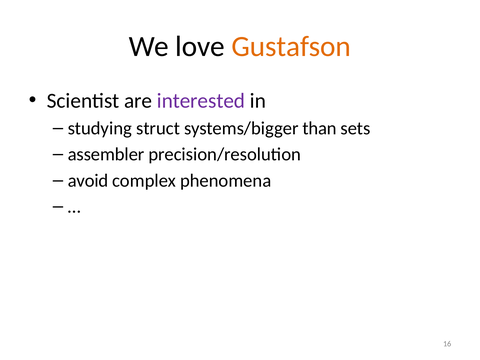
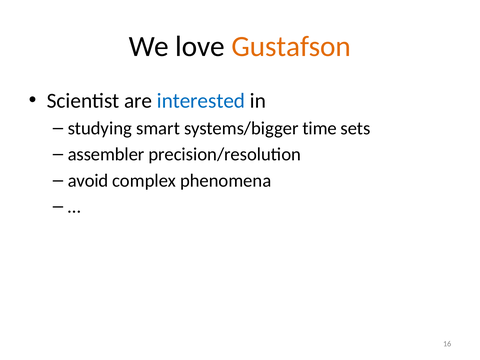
interested colour: purple -> blue (201, 101)
struct: struct -> smart (158, 128)
than: than -> time (320, 128)
